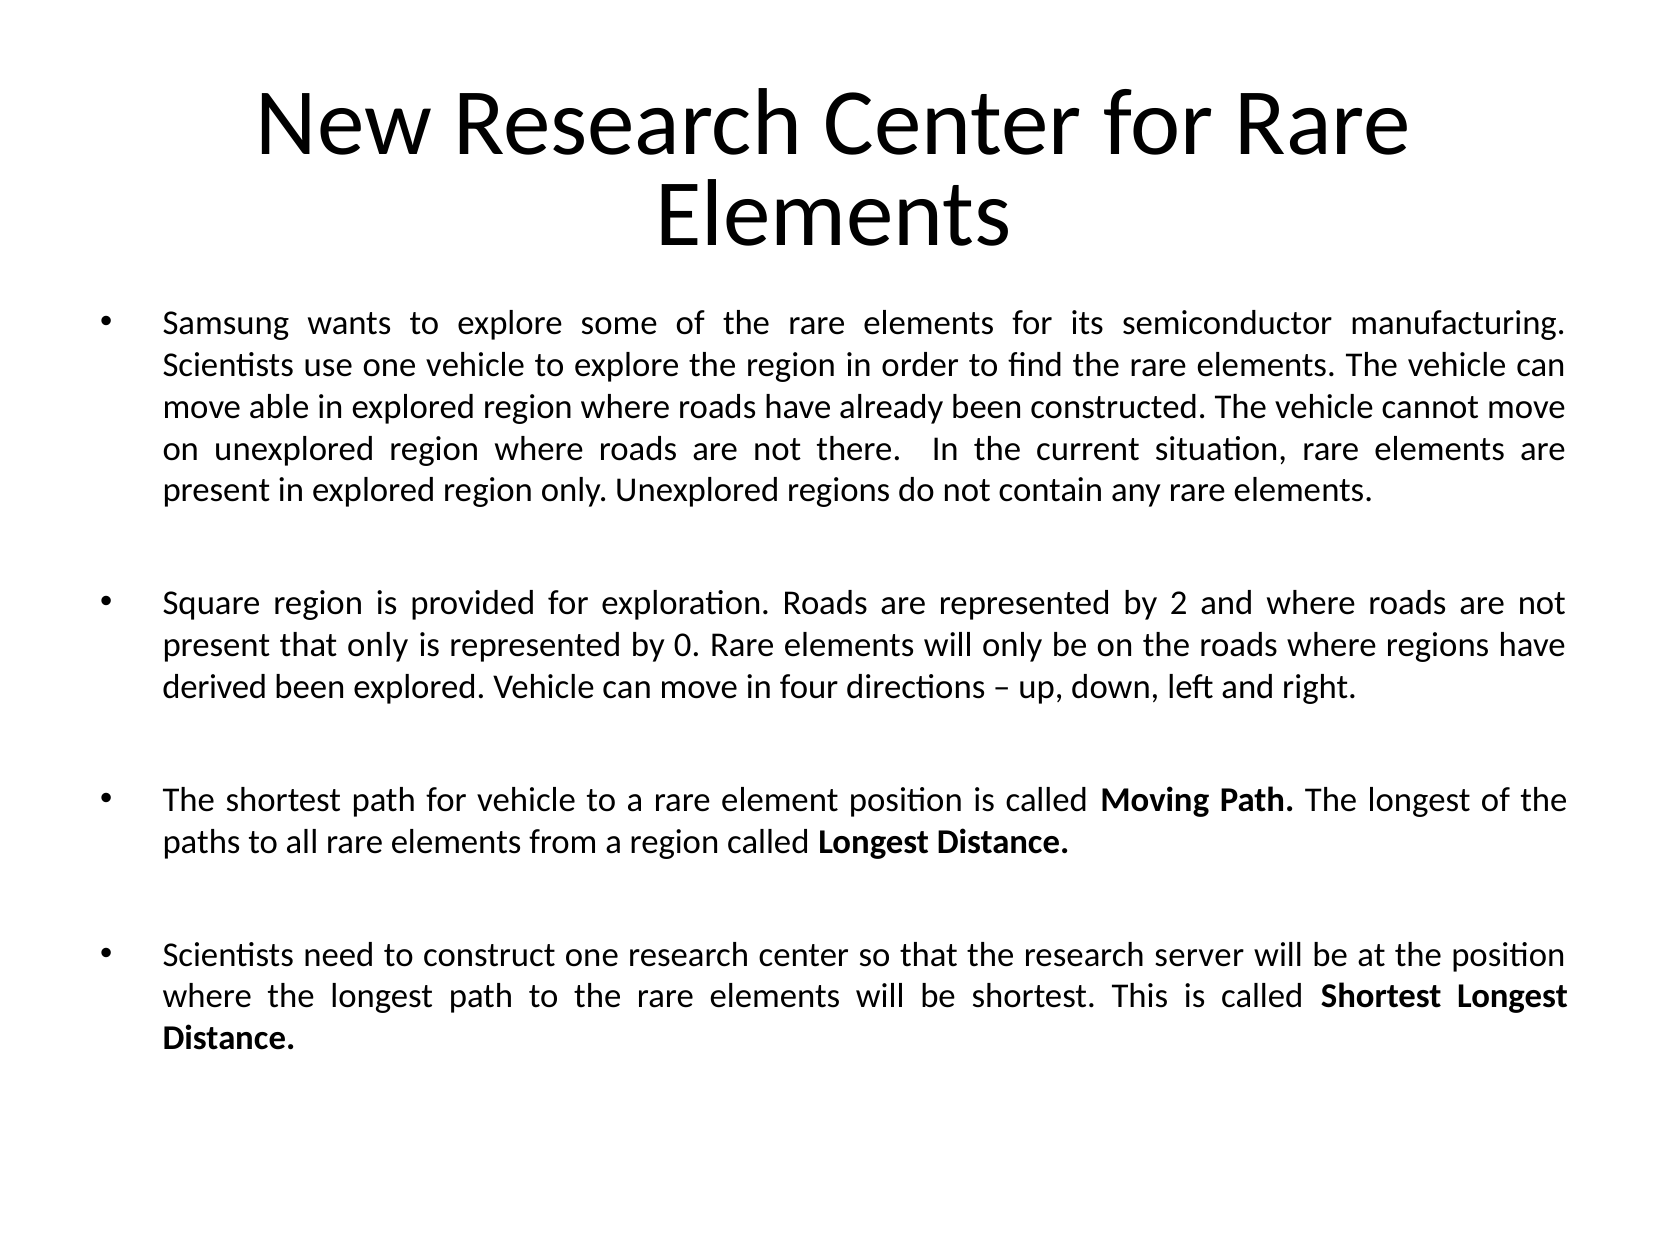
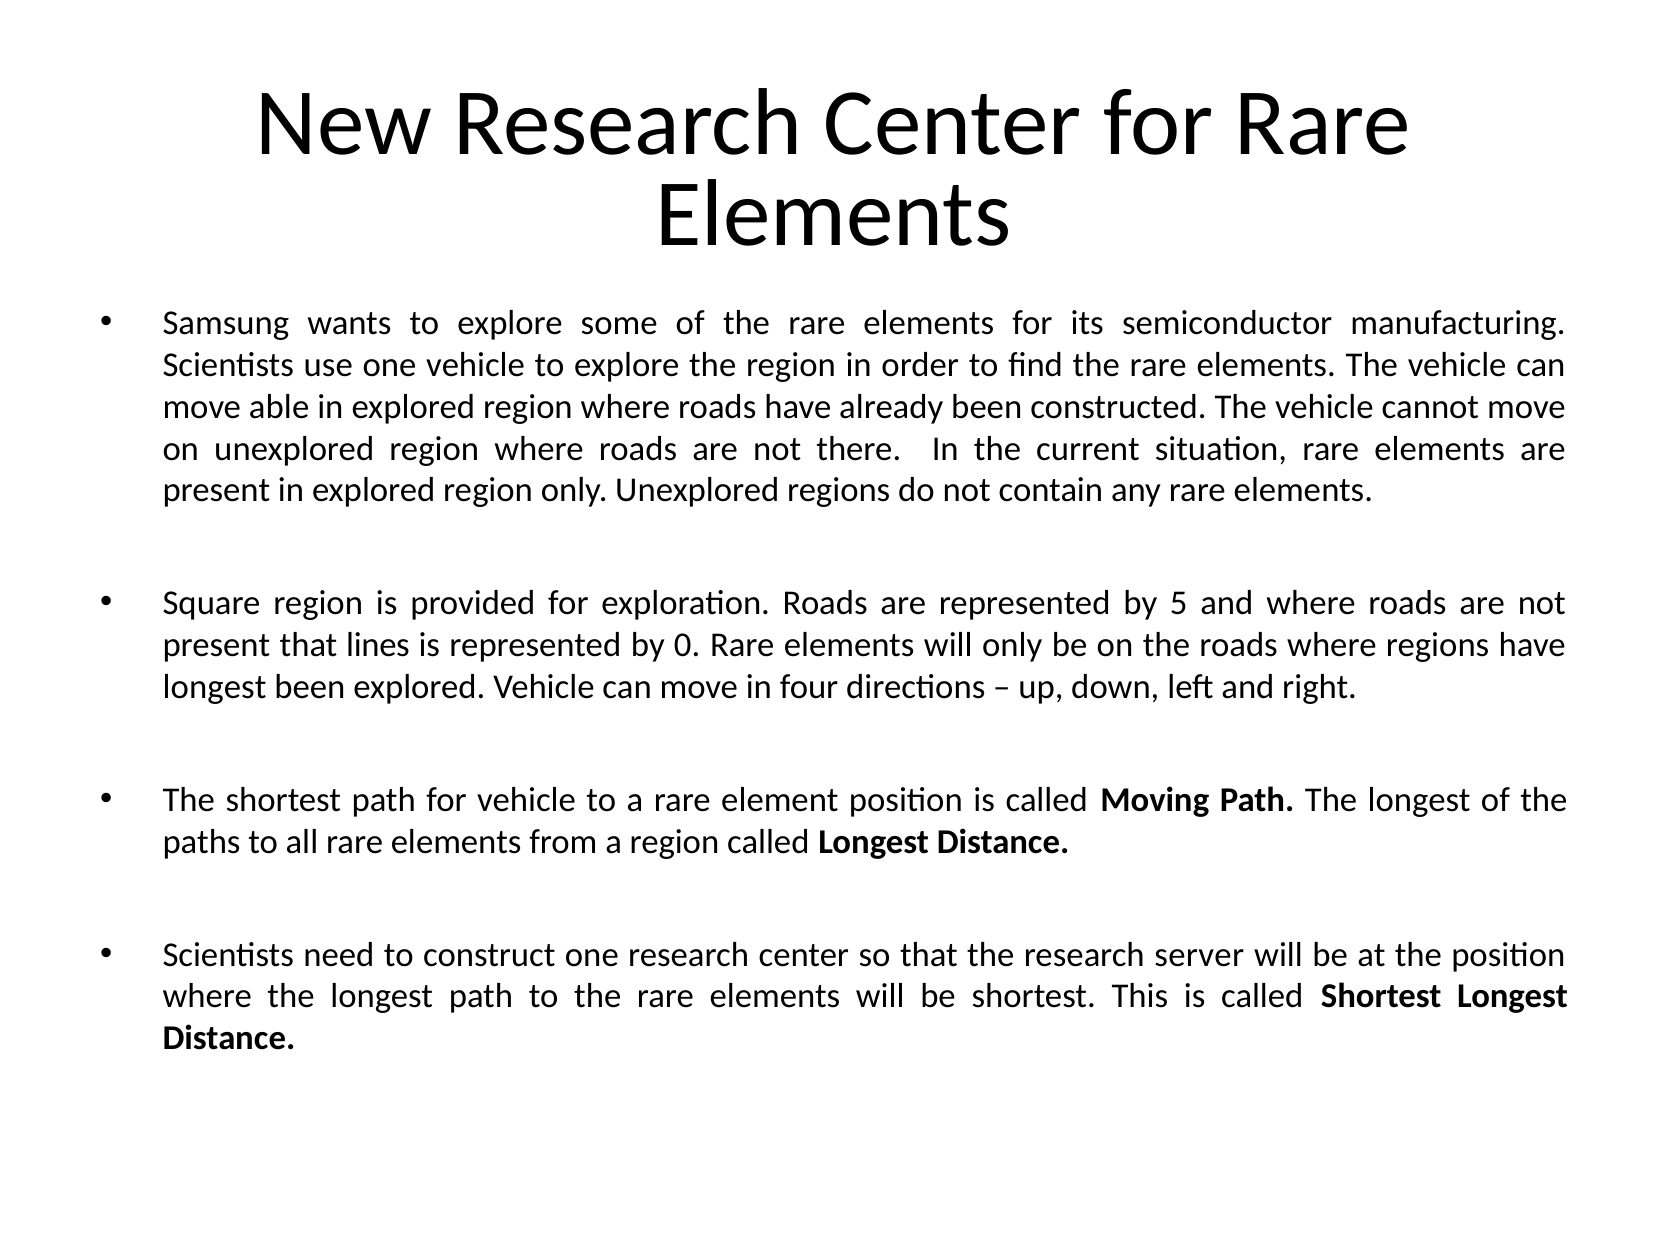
2: 2 -> 5 (1179, 603)
that only: only -> lines (378, 645)
derived: derived -> longest (215, 687)
